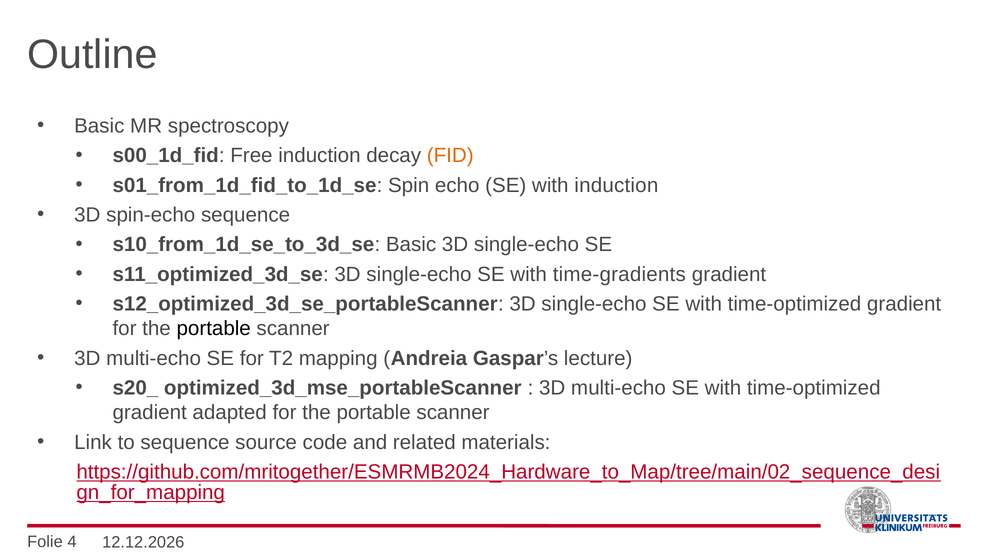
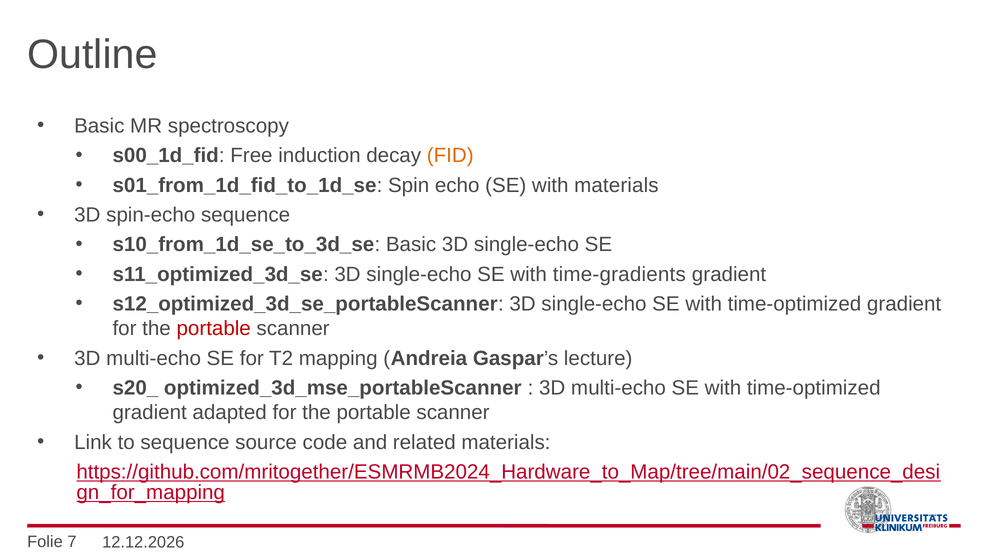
with induction: induction -> materials (616, 185)
portable colour: black -> red (214, 328)
4: 4 -> 7 (72, 542)
